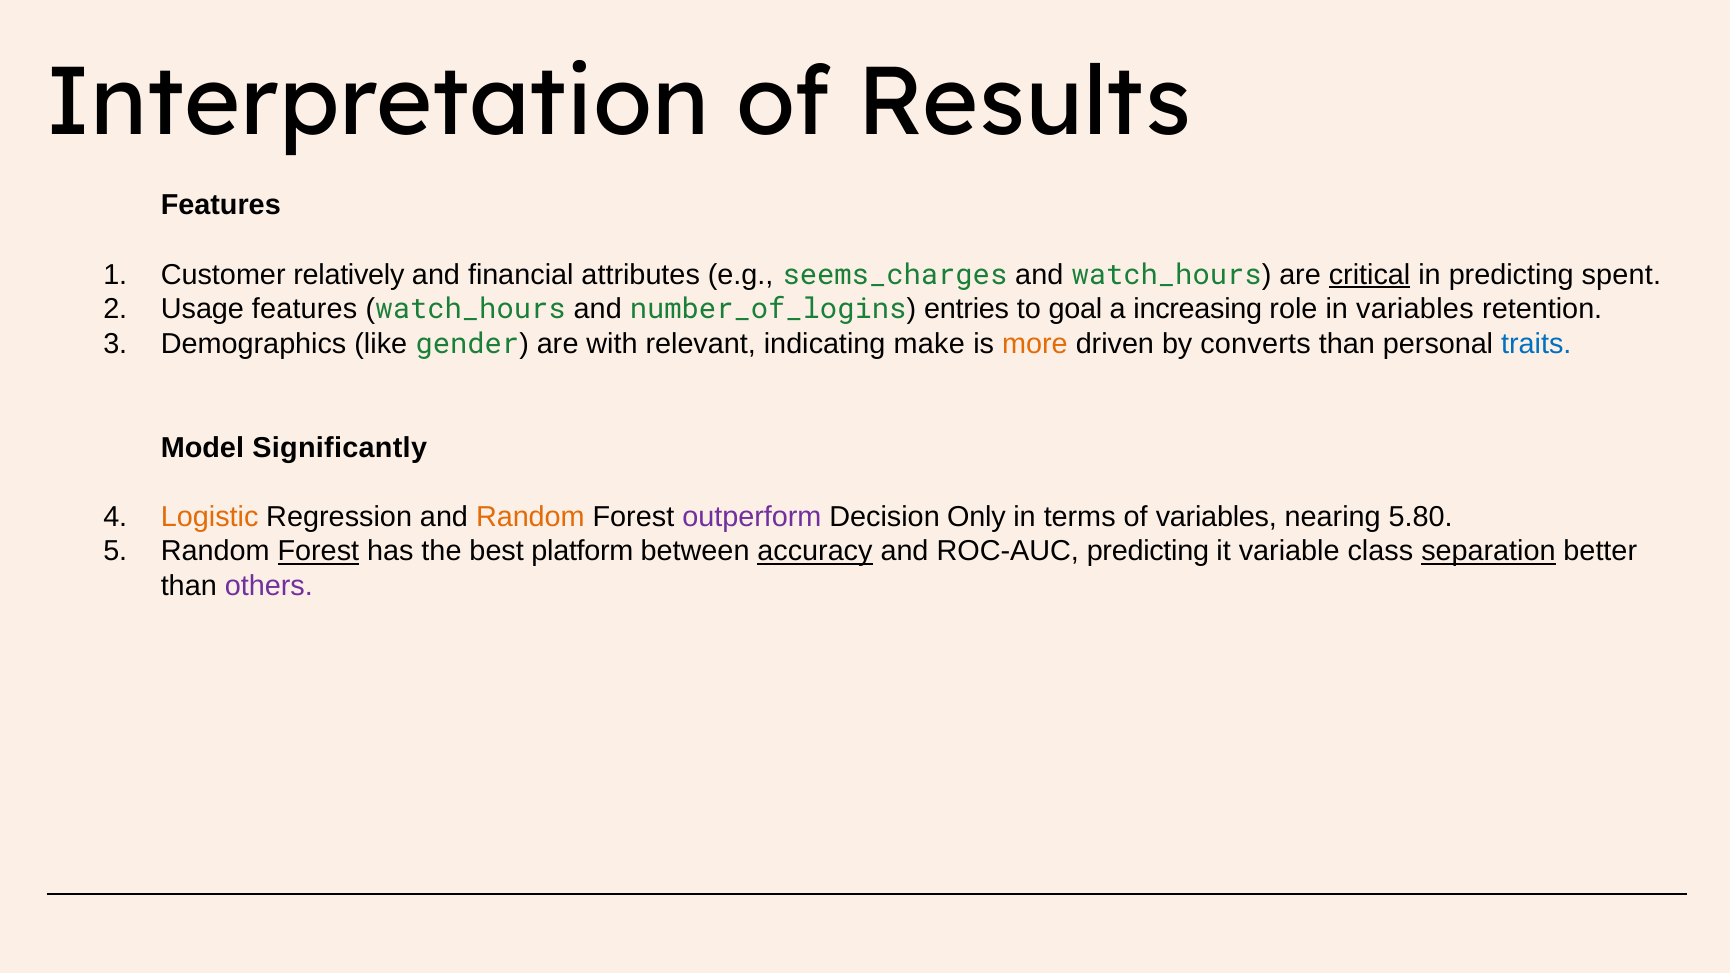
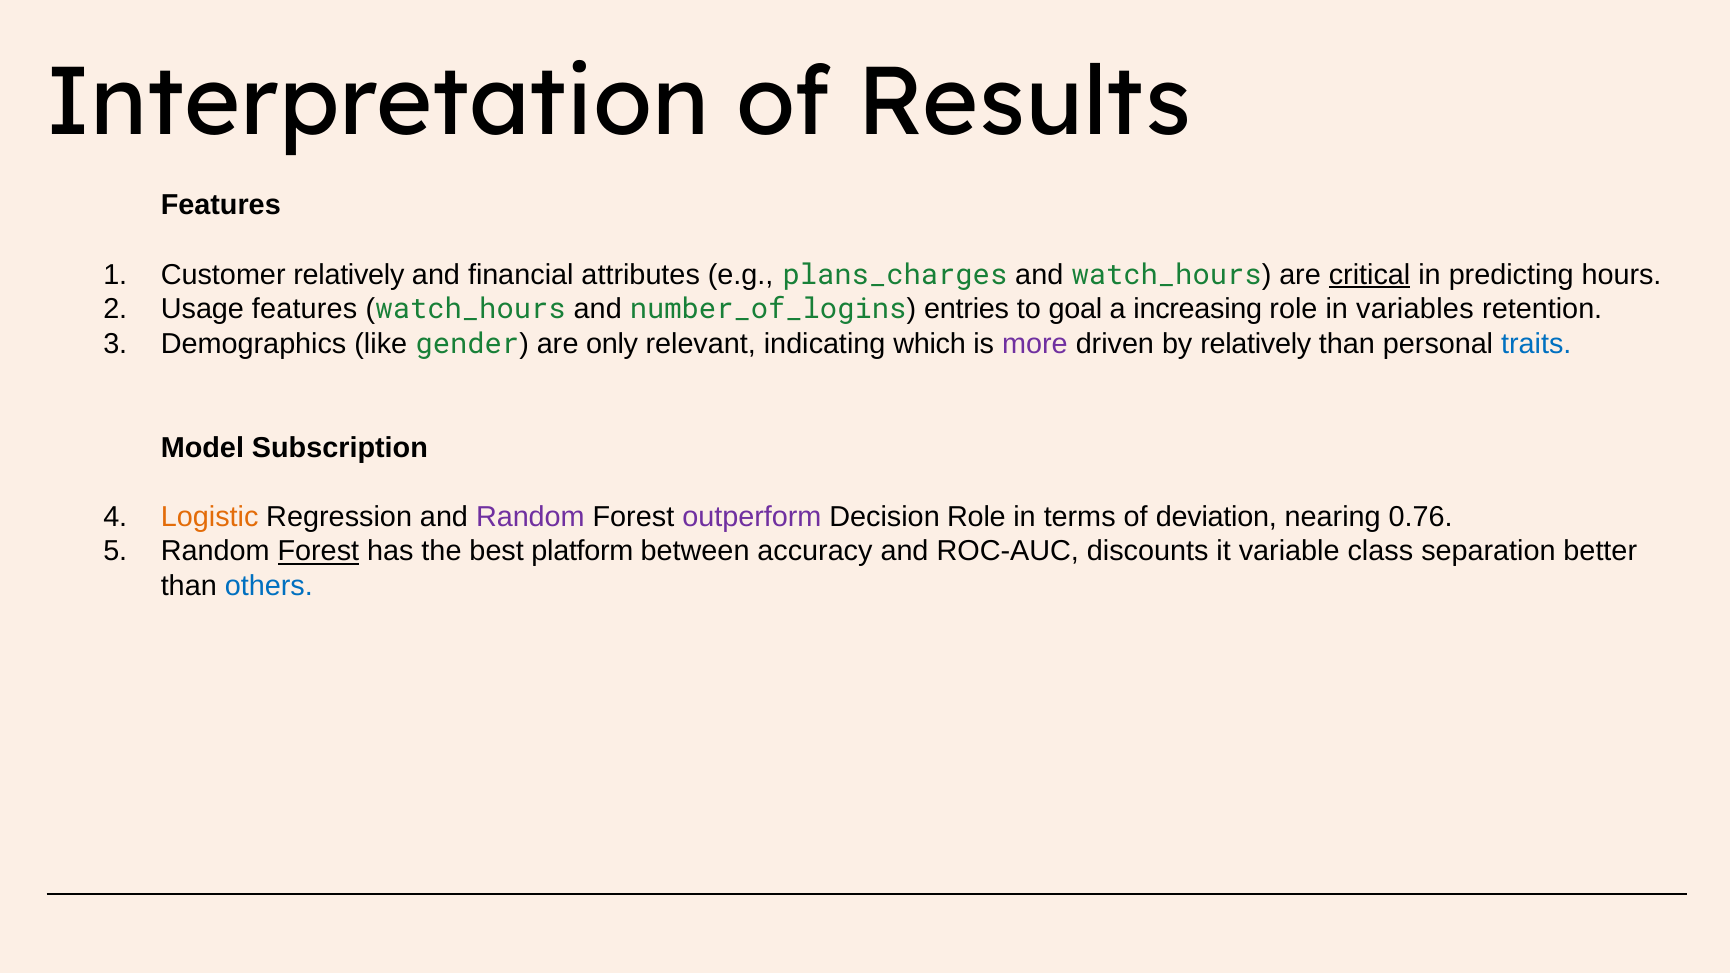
seems_charges: seems_charges -> plans_charges (895, 275)
spent: spent -> hours (1621, 275)
with: with -> only (612, 344)
make: make -> which (930, 344)
more colour: orange -> purple (1035, 344)
by converts: converts -> relatively (1256, 344)
Significantly: Significantly -> Subscription (340, 448)
Random colour: orange -> purple (530, 517)
Decision Only: Only -> Role (976, 517)
of variables: variables -> deviation (1216, 517)
5.80: 5.80 -> 0.76 (1421, 517)
accuracy underline: present -> none (815, 552)
ROC-AUC predicting: predicting -> discounts (1148, 552)
separation underline: present -> none (1488, 552)
others colour: purple -> blue (269, 586)
